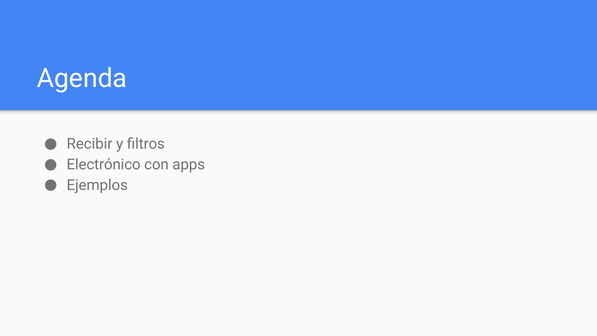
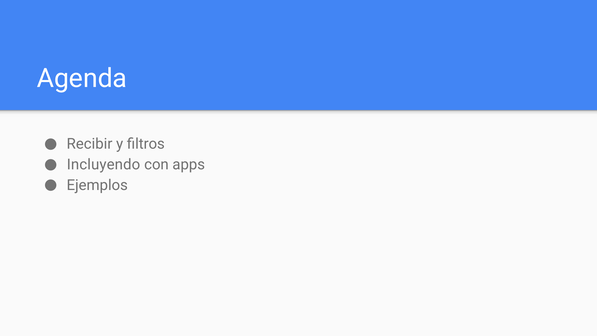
Electrónico: Electrónico -> Incluyendo (103, 165)
